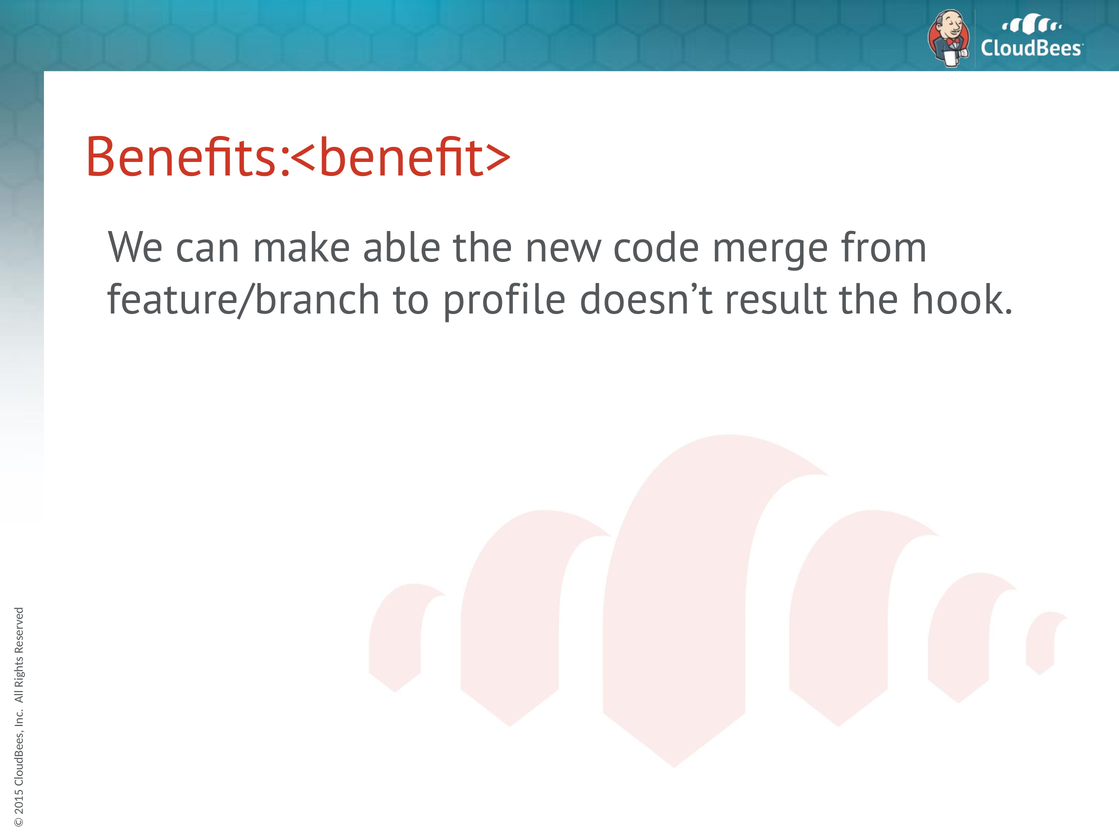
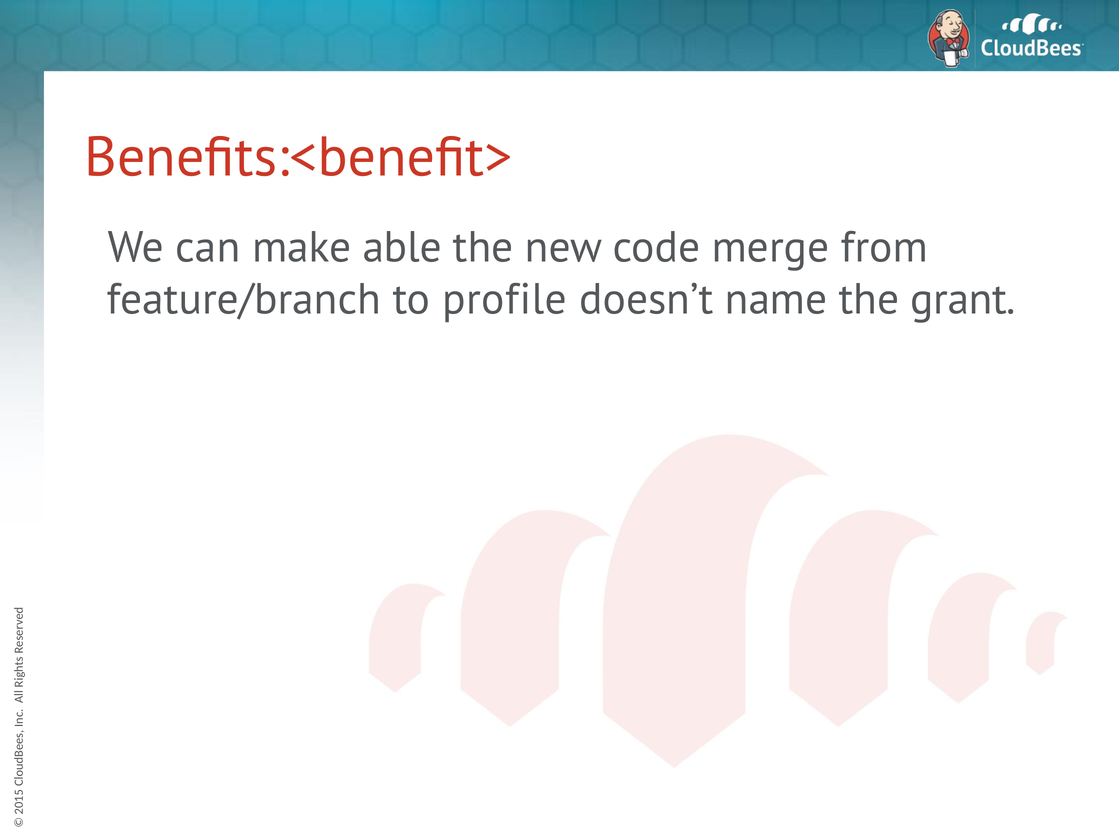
result: result -> name (776, 300)
hook: hook -> grant (963, 300)
